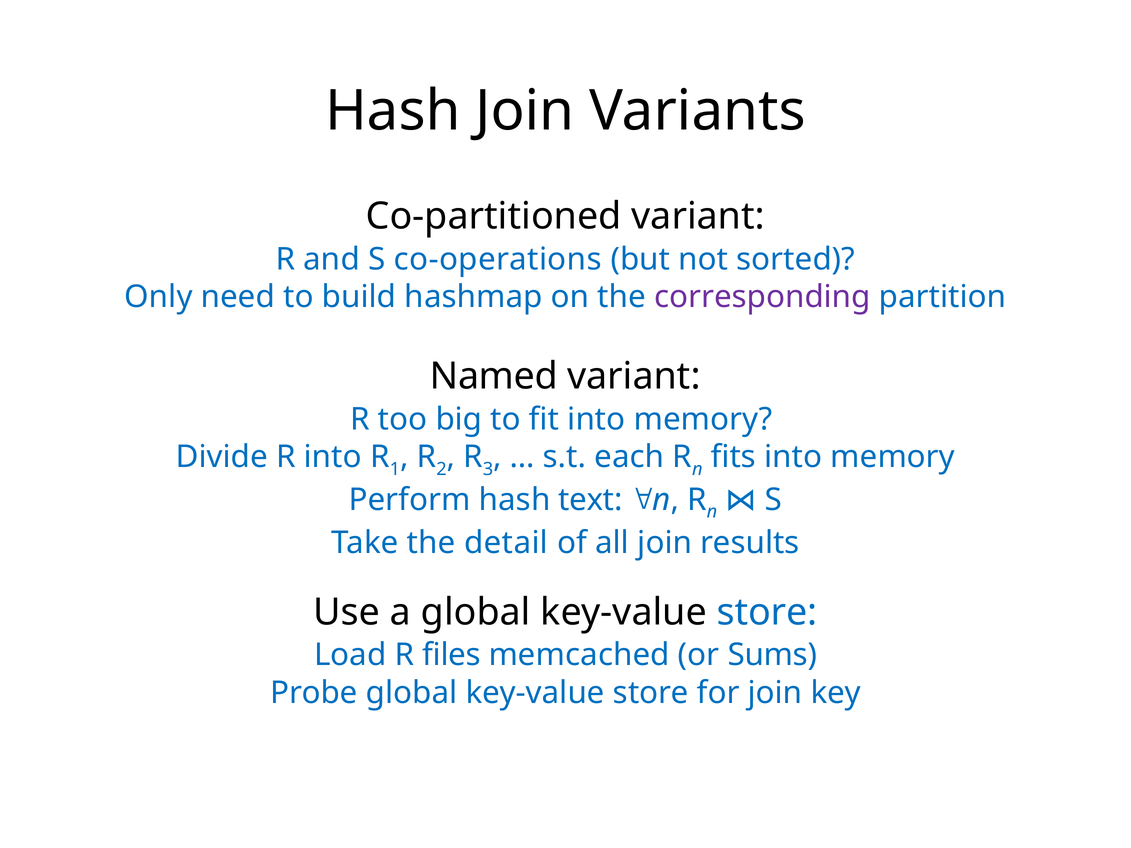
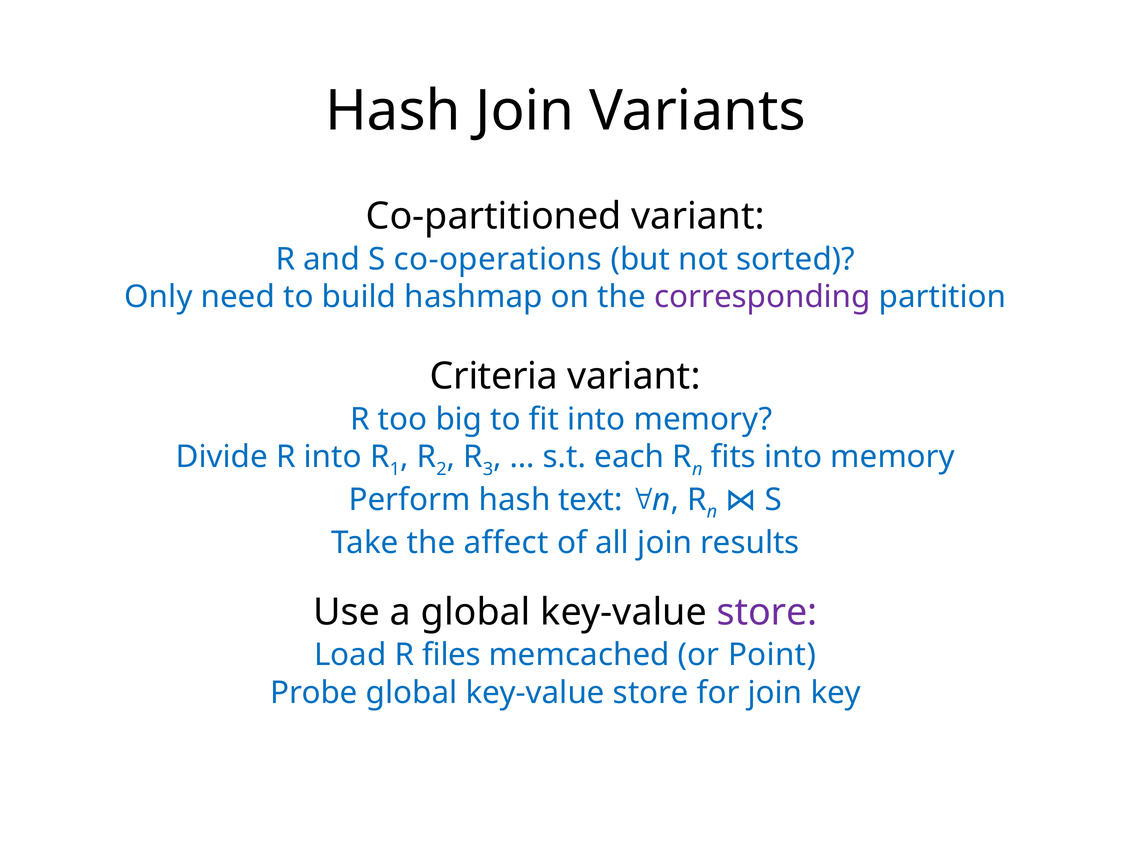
Named: Named -> Criteria (494, 376)
detail: detail -> affect (506, 543)
store colour: blue -> purple (767, 612)
Sums: Sums -> Point (772, 655)
